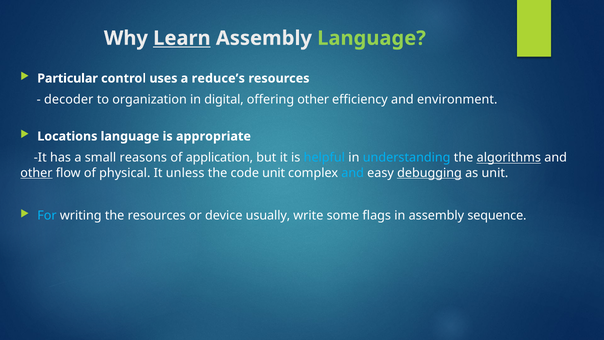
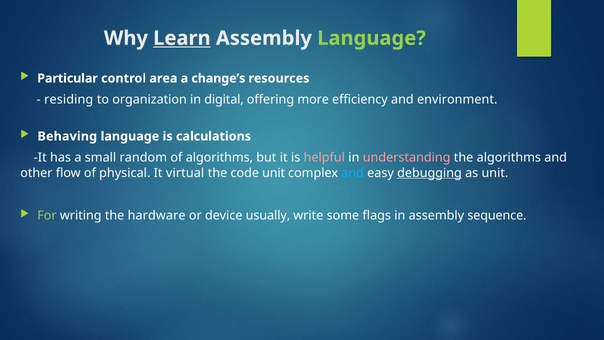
uses: uses -> area (163, 78)
reduce’s: reduce’s -> change’s (218, 78)
decoder: decoder -> residing (69, 100)
offering other: other -> more (313, 100)
Locations: Locations -> Behaving (67, 136)
appropriate: appropriate -> calculations (213, 136)
reasons: reasons -> random (143, 158)
of application: application -> algorithms (219, 158)
helpful colour: light blue -> pink (324, 158)
understanding colour: light blue -> pink (407, 158)
algorithms underline: present -> none (509, 158)
other underline: present -> none (36, 173)
unless: unless -> virtual (185, 173)
For colour: light blue -> light green (47, 216)
the resources: resources -> hardware (157, 216)
